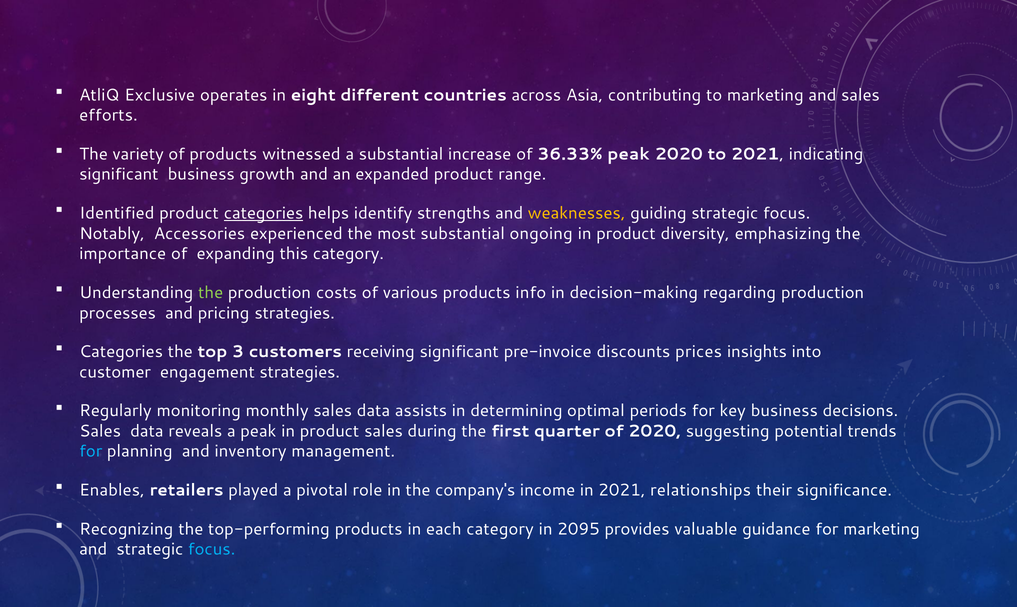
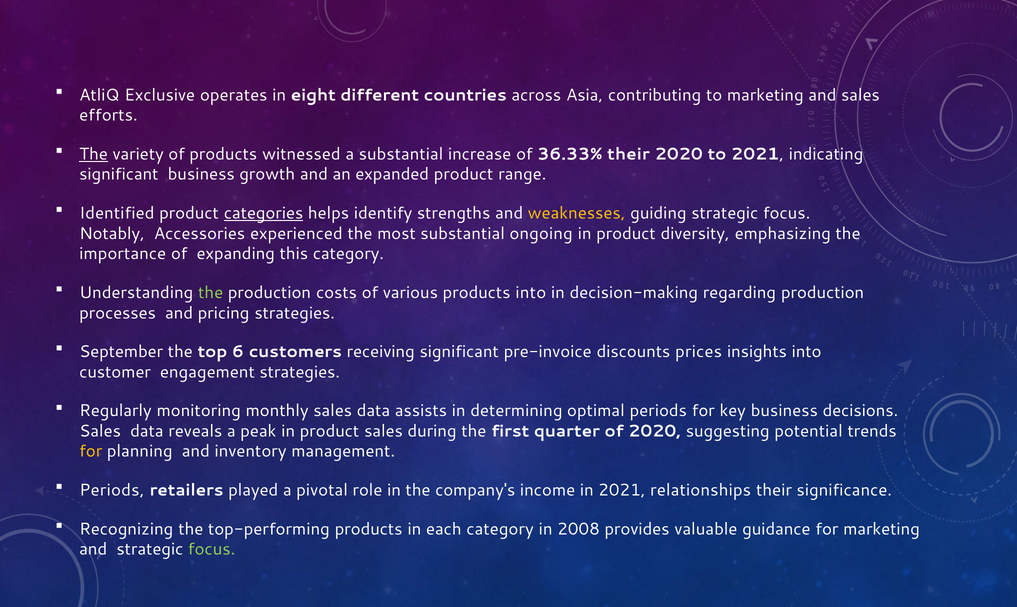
The underline: none -> present (94, 154)
36.33% peak: peak -> their (628, 154)
products info: info -> into (531, 292)
Categories: Categories -> September (121, 351)
3: 3 -> 6 (238, 351)
for colour: light blue -> yellow (91, 451)
Enables: Enables -> Periods (112, 490)
2095: 2095 -> 2008 (579, 528)
focus colour: light blue -> light green (212, 549)
